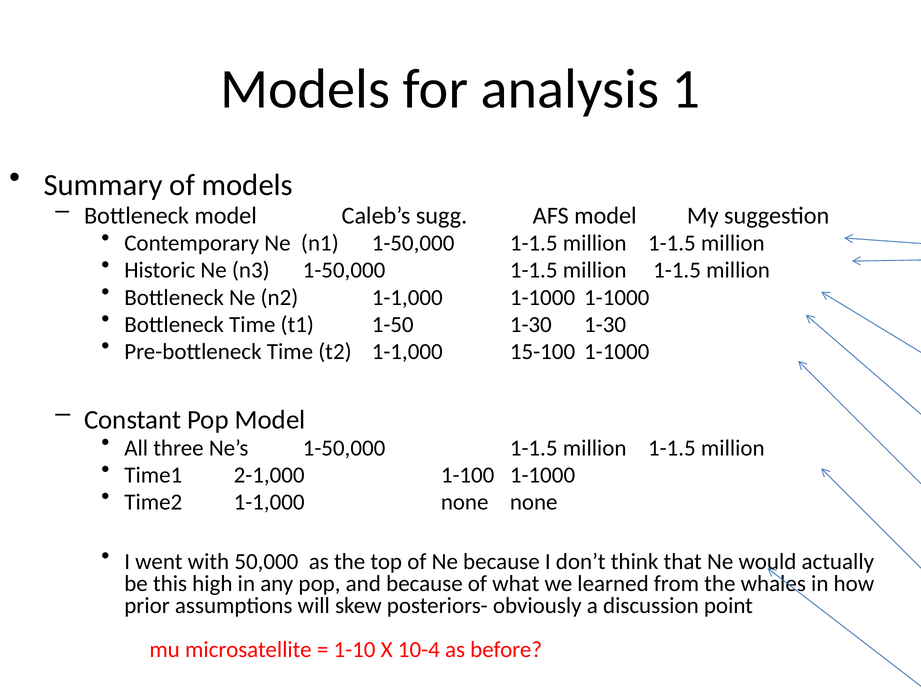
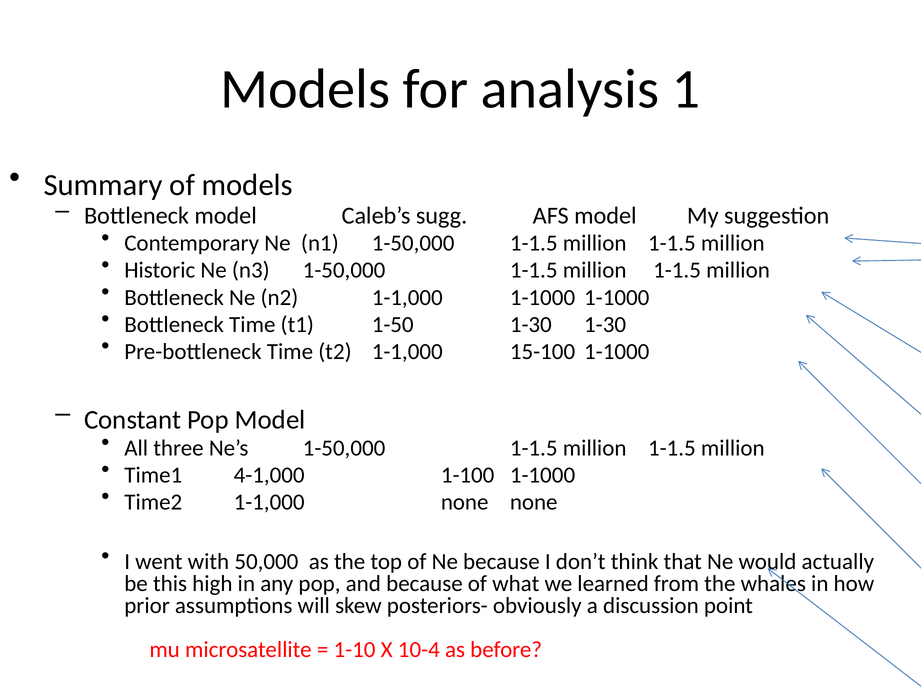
2-1,000: 2-1,000 -> 4-1,000 (269, 475)
